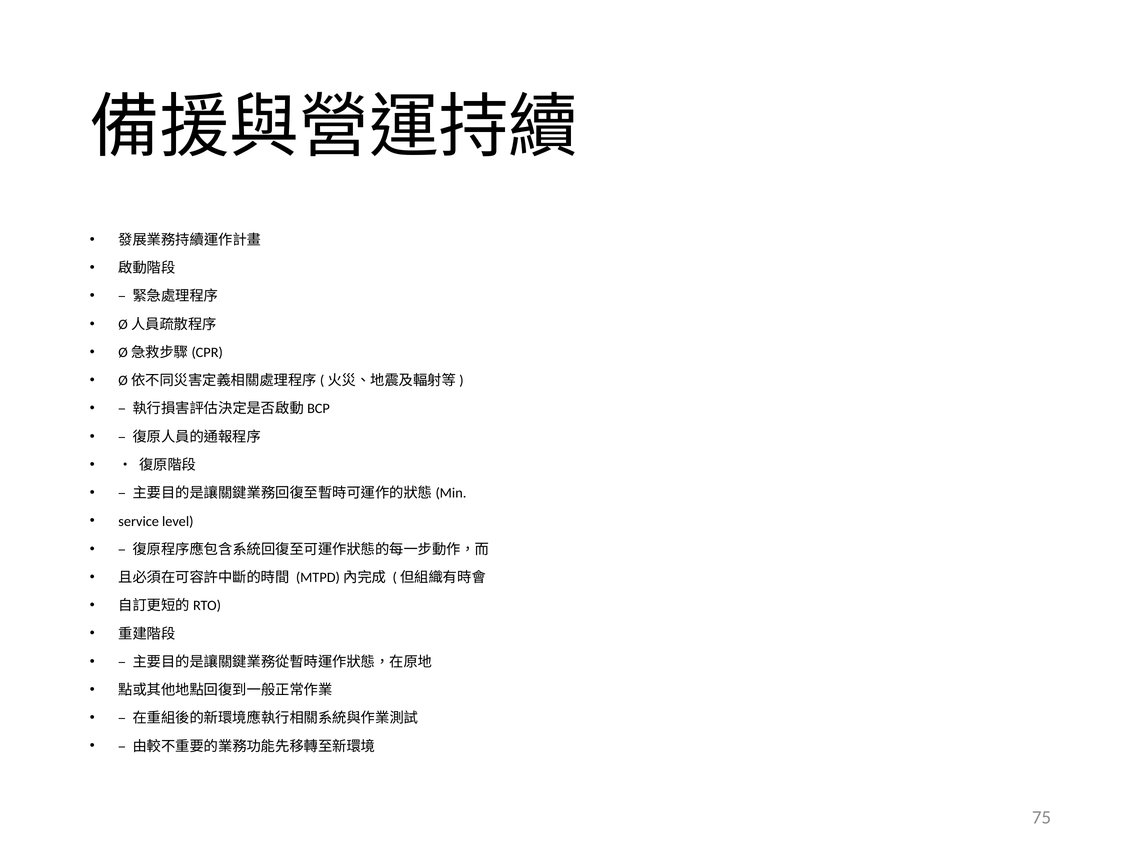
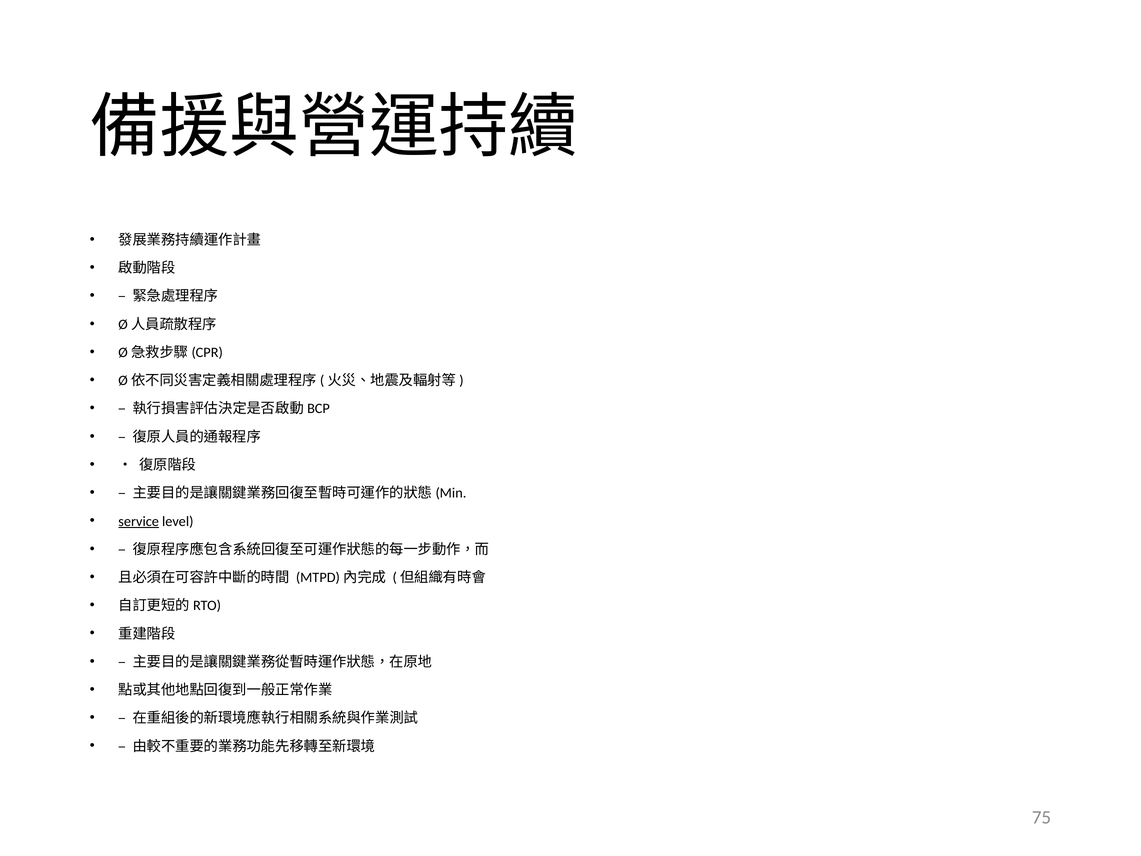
service underline: none -> present (139, 521)
